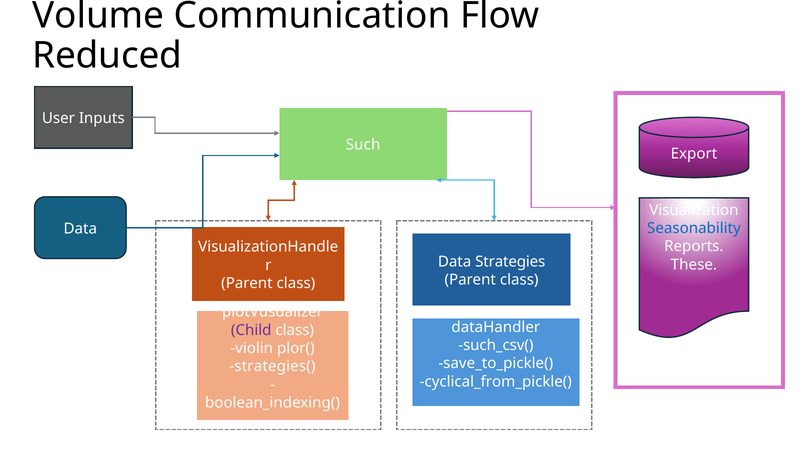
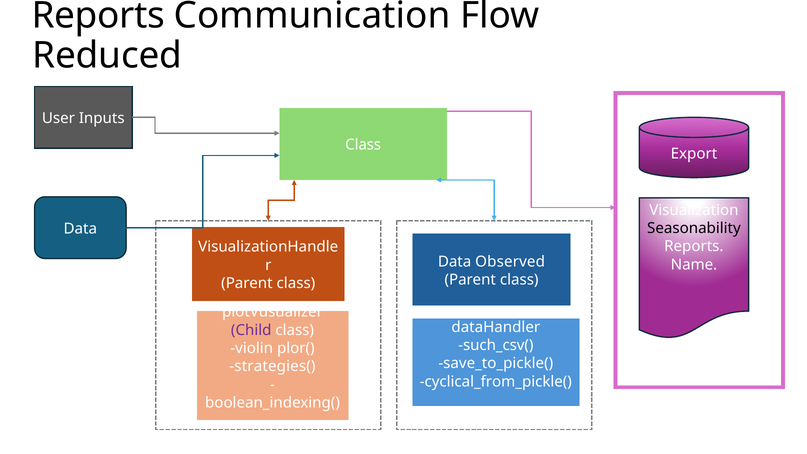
Volume: Volume -> Reports (98, 16)
Such: Such -> Class (363, 145)
Seasonability colour: blue -> black (694, 228)
Strategies: Strategies -> Observed (510, 262)
These: These -> Name (694, 265)
